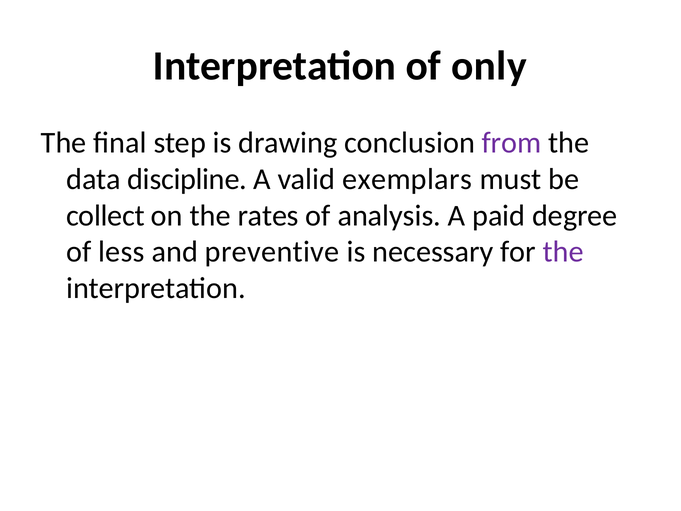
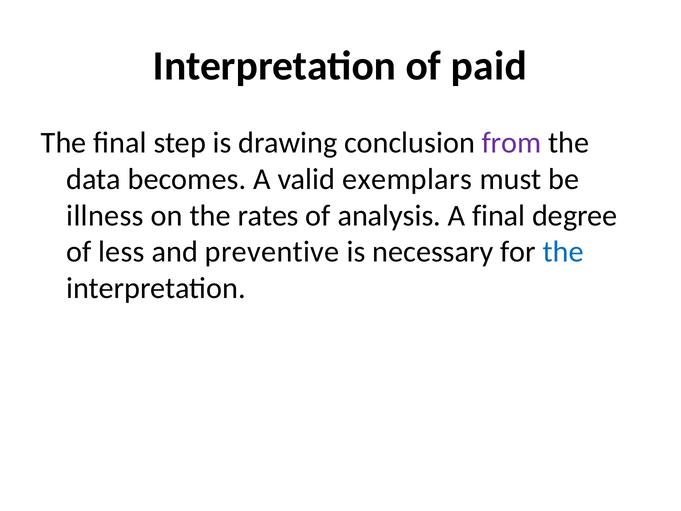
only: only -> paid (489, 66)
discipline: discipline -> becomes (187, 179)
collect: collect -> illness (105, 216)
A paid: paid -> final (499, 216)
the colour: purple -> blue (563, 252)
